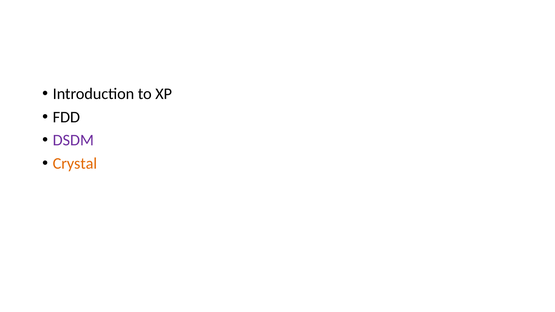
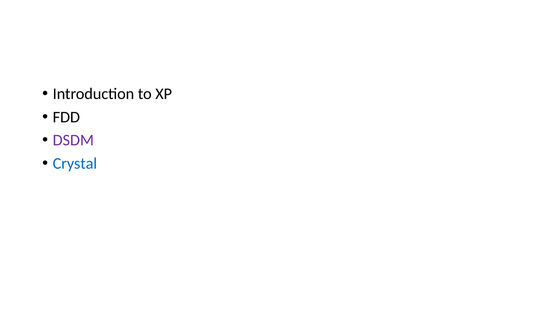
Crystal colour: orange -> blue (75, 164)
